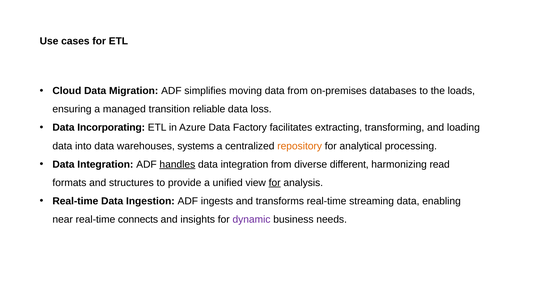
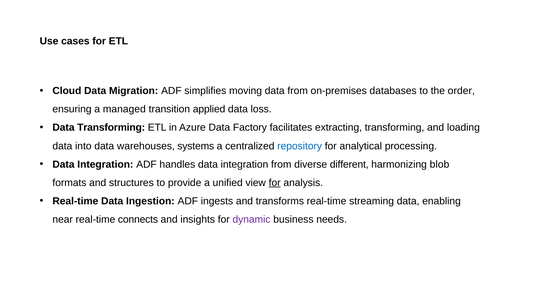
loads: loads -> order (461, 91)
reliable: reliable -> applied (209, 109)
Data Incorporating: Incorporating -> Transforming (111, 128)
repository colour: orange -> blue (300, 146)
handles underline: present -> none (177, 164)
read: read -> blob (440, 164)
